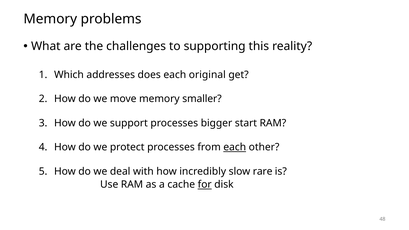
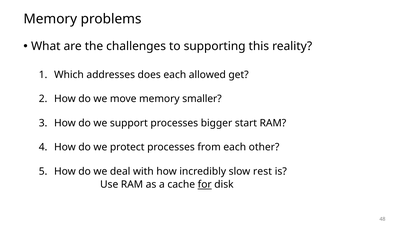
original: original -> allowed (207, 75)
each underline: present -> none (235, 147)
rare: rare -> rest (263, 171)
